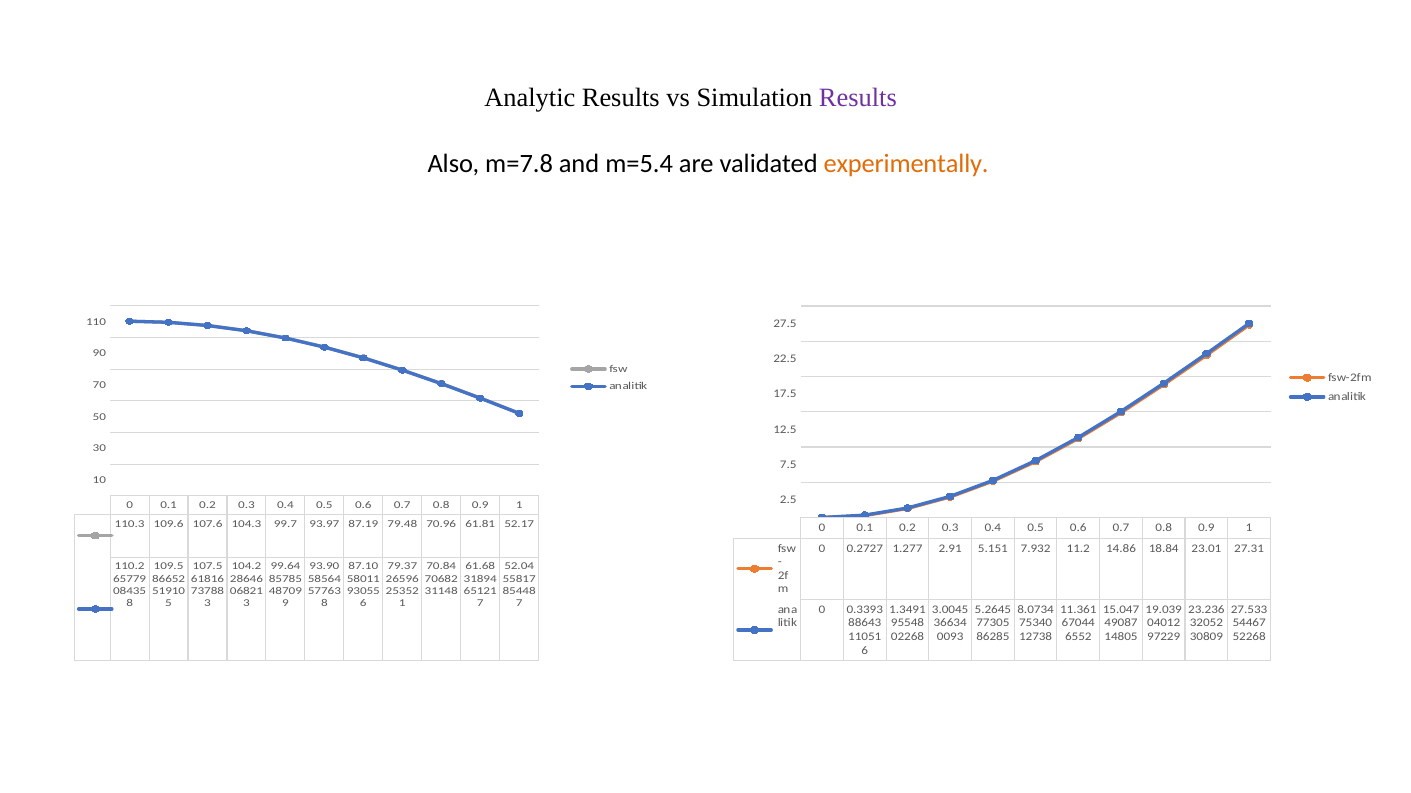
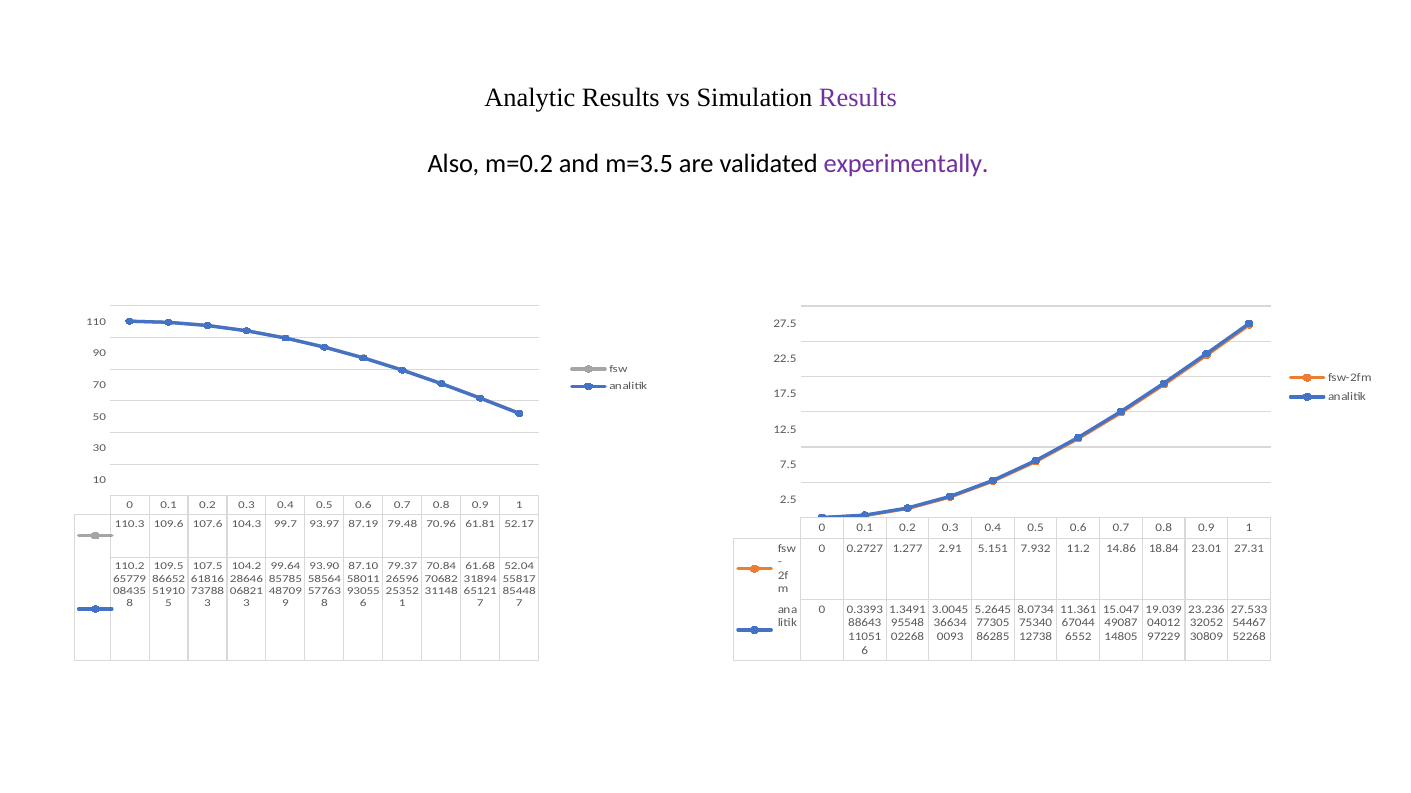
m=7.8: m=7.8 -> m=0.2 (519, 164)
m=5.4: m=5.4 -> m=3.5 (639, 164)
experimentally colour: orange -> purple (906, 164)
